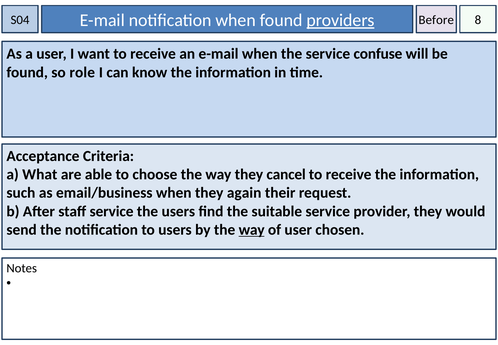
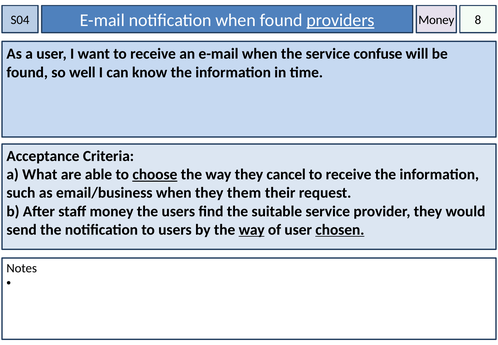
Before: Before -> Money (436, 20)
role: role -> well (82, 72)
choose underline: none -> present (155, 174)
again: again -> them (244, 193)
staff service: service -> money (112, 211)
chosen underline: none -> present (340, 230)
